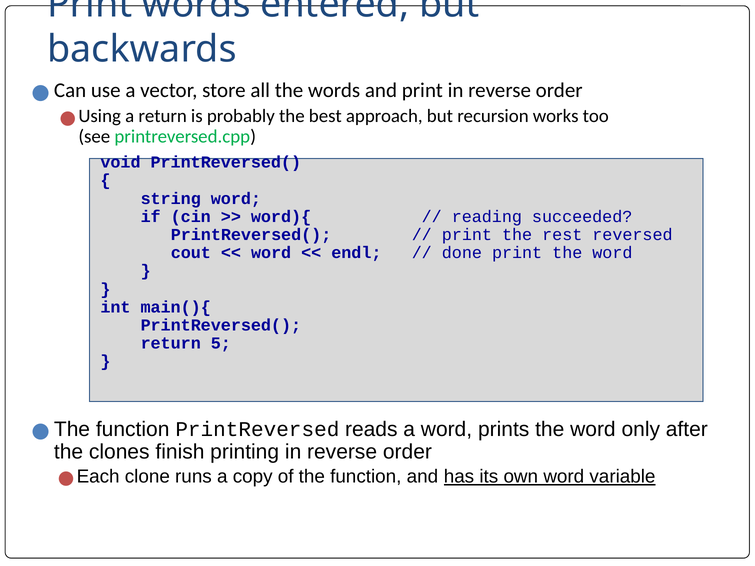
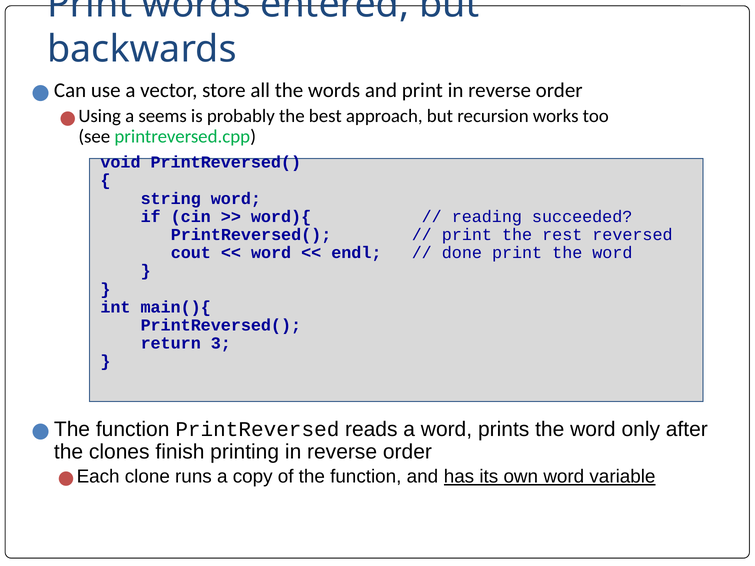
a return: return -> seems (163, 116)
5: 5 -> 3 (221, 343)
